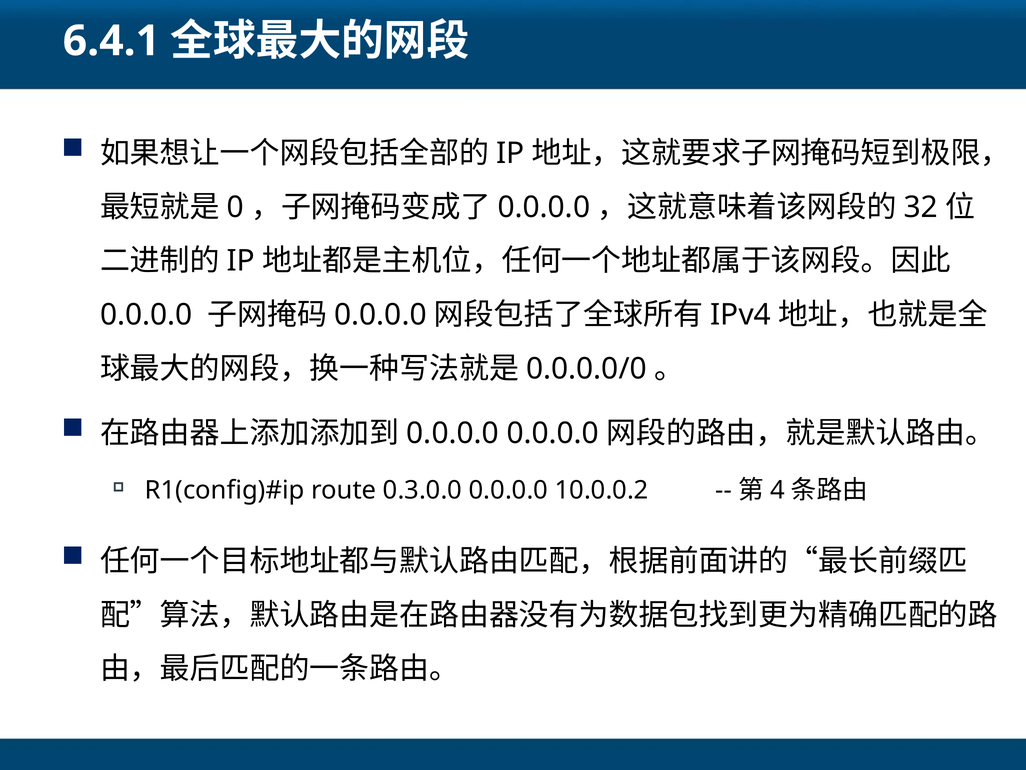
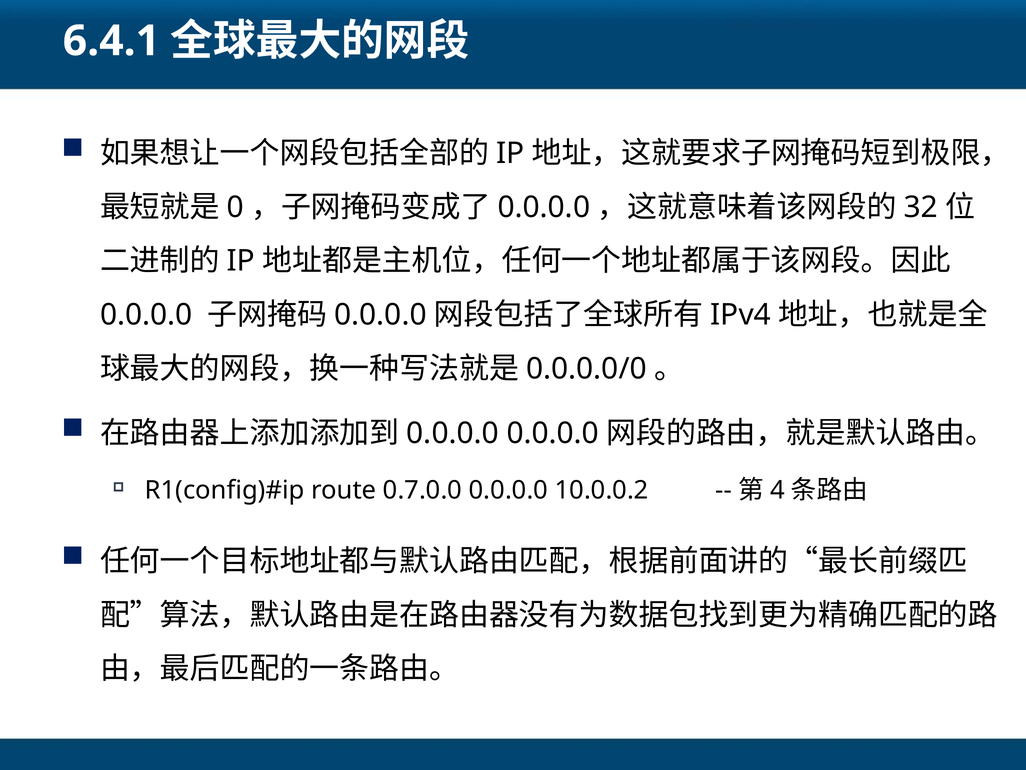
0.3.0.0: 0.3.0.0 -> 0.7.0.0 (423, 490)
